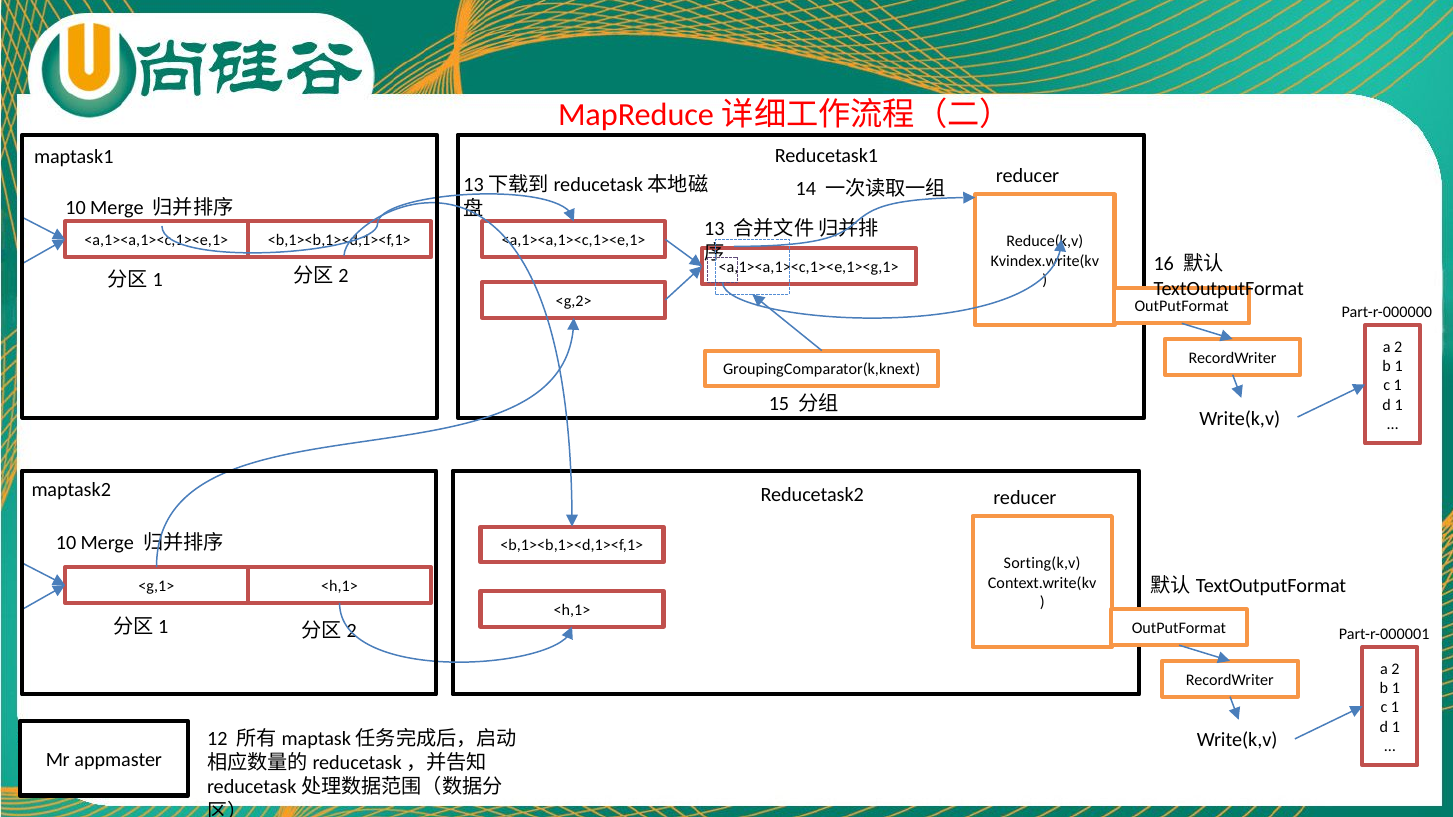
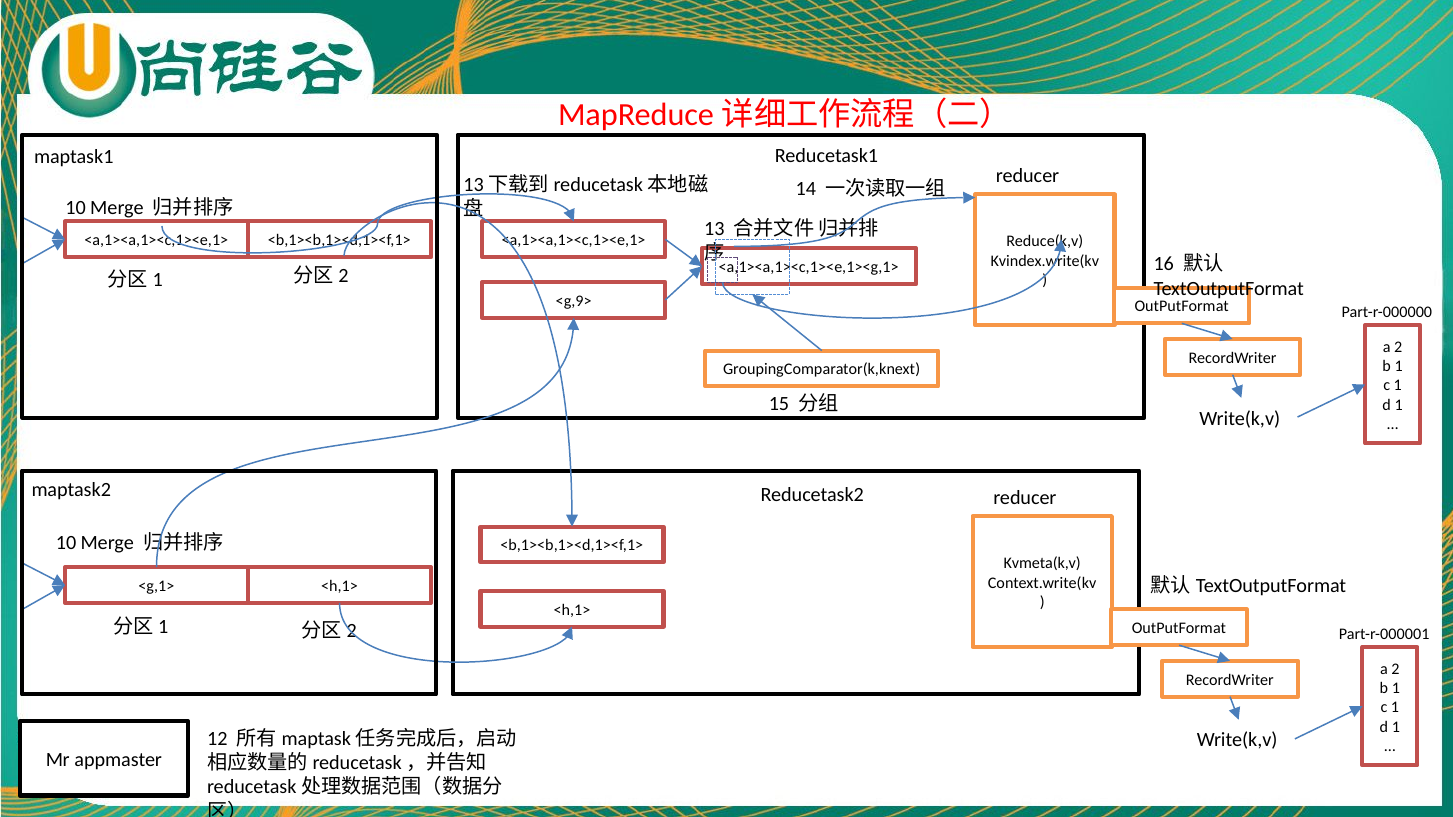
<g,2>: <g,2> -> <g,9> (574, 301)
Sorting(k,v: Sorting(k,v -> Kvmeta(k,v (1042, 564)
